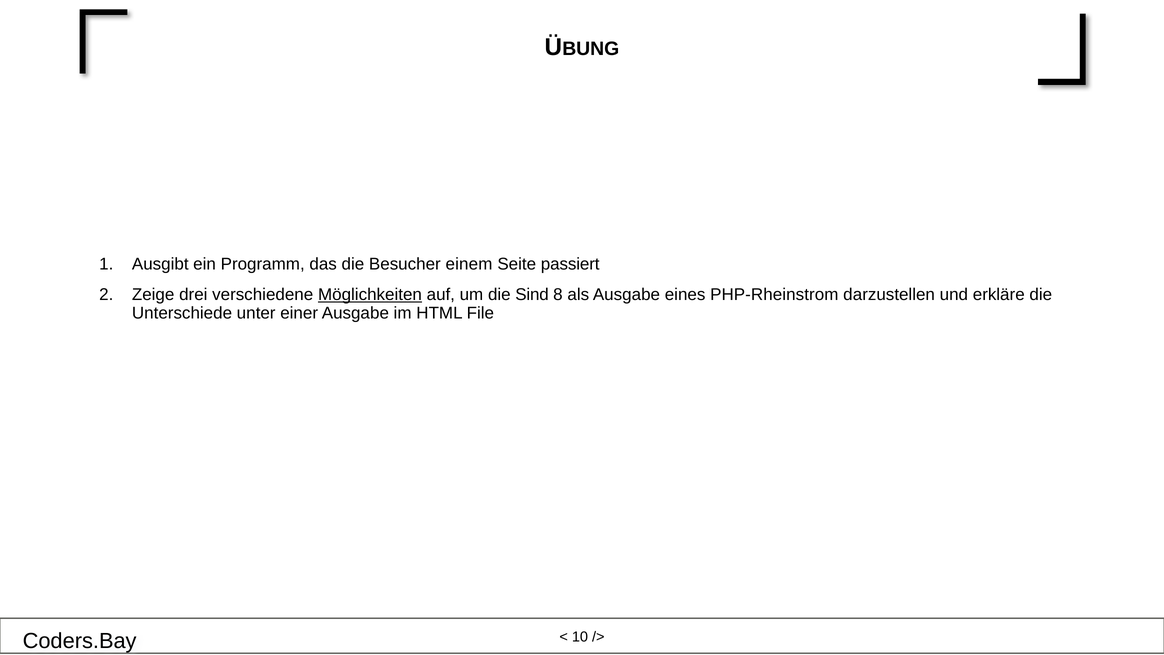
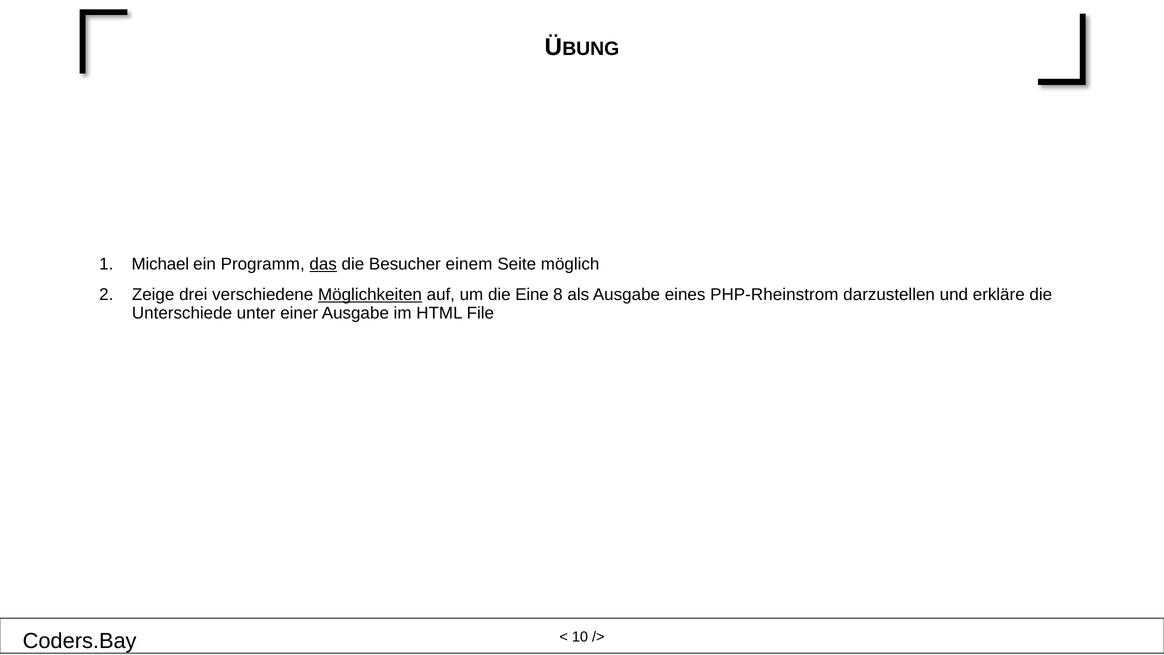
Ausgibt: Ausgibt -> Michael (160, 264)
das underline: none -> present (323, 264)
passiert: passiert -> möglich (570, 264)
Sind: Sind -> Eine (532, 295)
